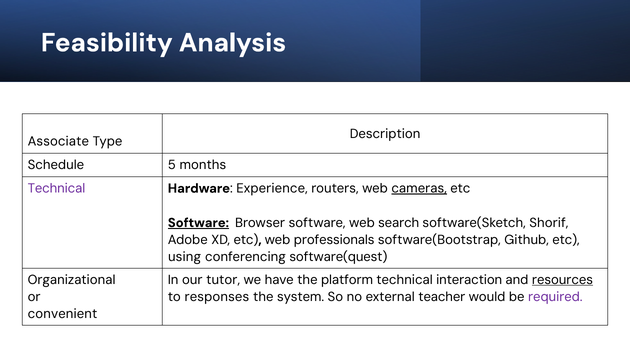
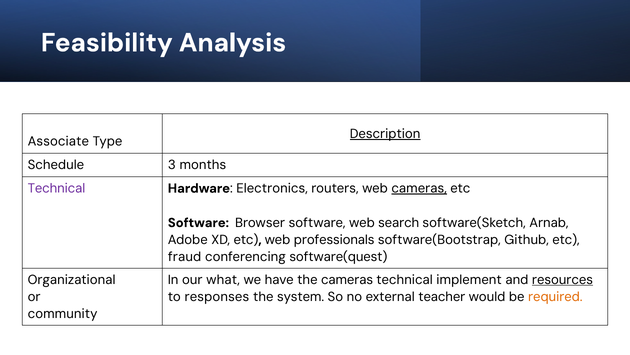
Description underline: none -> present (385, 134)
5: 5 -> 3 (172, 165)
Experience: Experience -> Electronics (272, 188)
Software underline: present -> none (198, 222)
Shorif: Shorif -> Arnab (549, 222)
using: using -> fraud (185, 257)
tutor: tutor -> what (223, 279)
the platform: platform -> cameras (347, 279)
interaction: interaction -> implement (469, 279)
required colour: purple -> orange (555, 296)
convenient: convenient -> community (63, 314)
